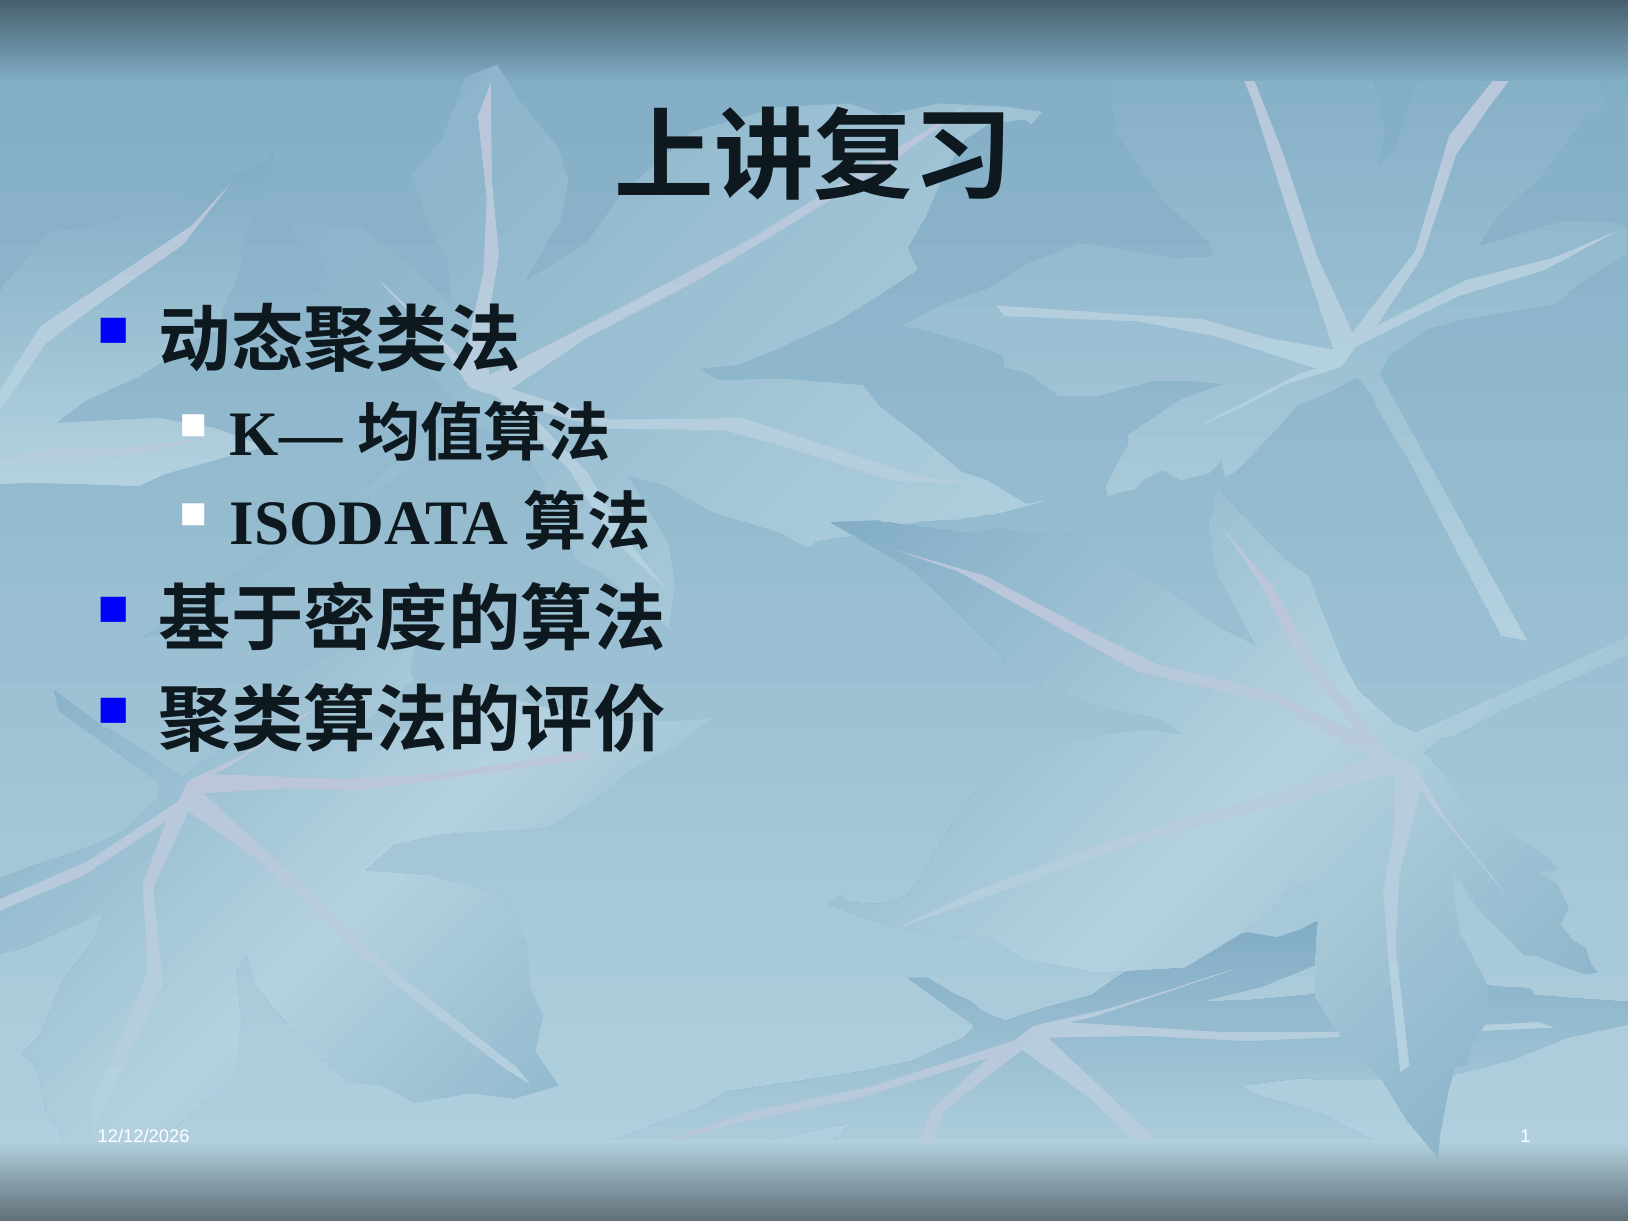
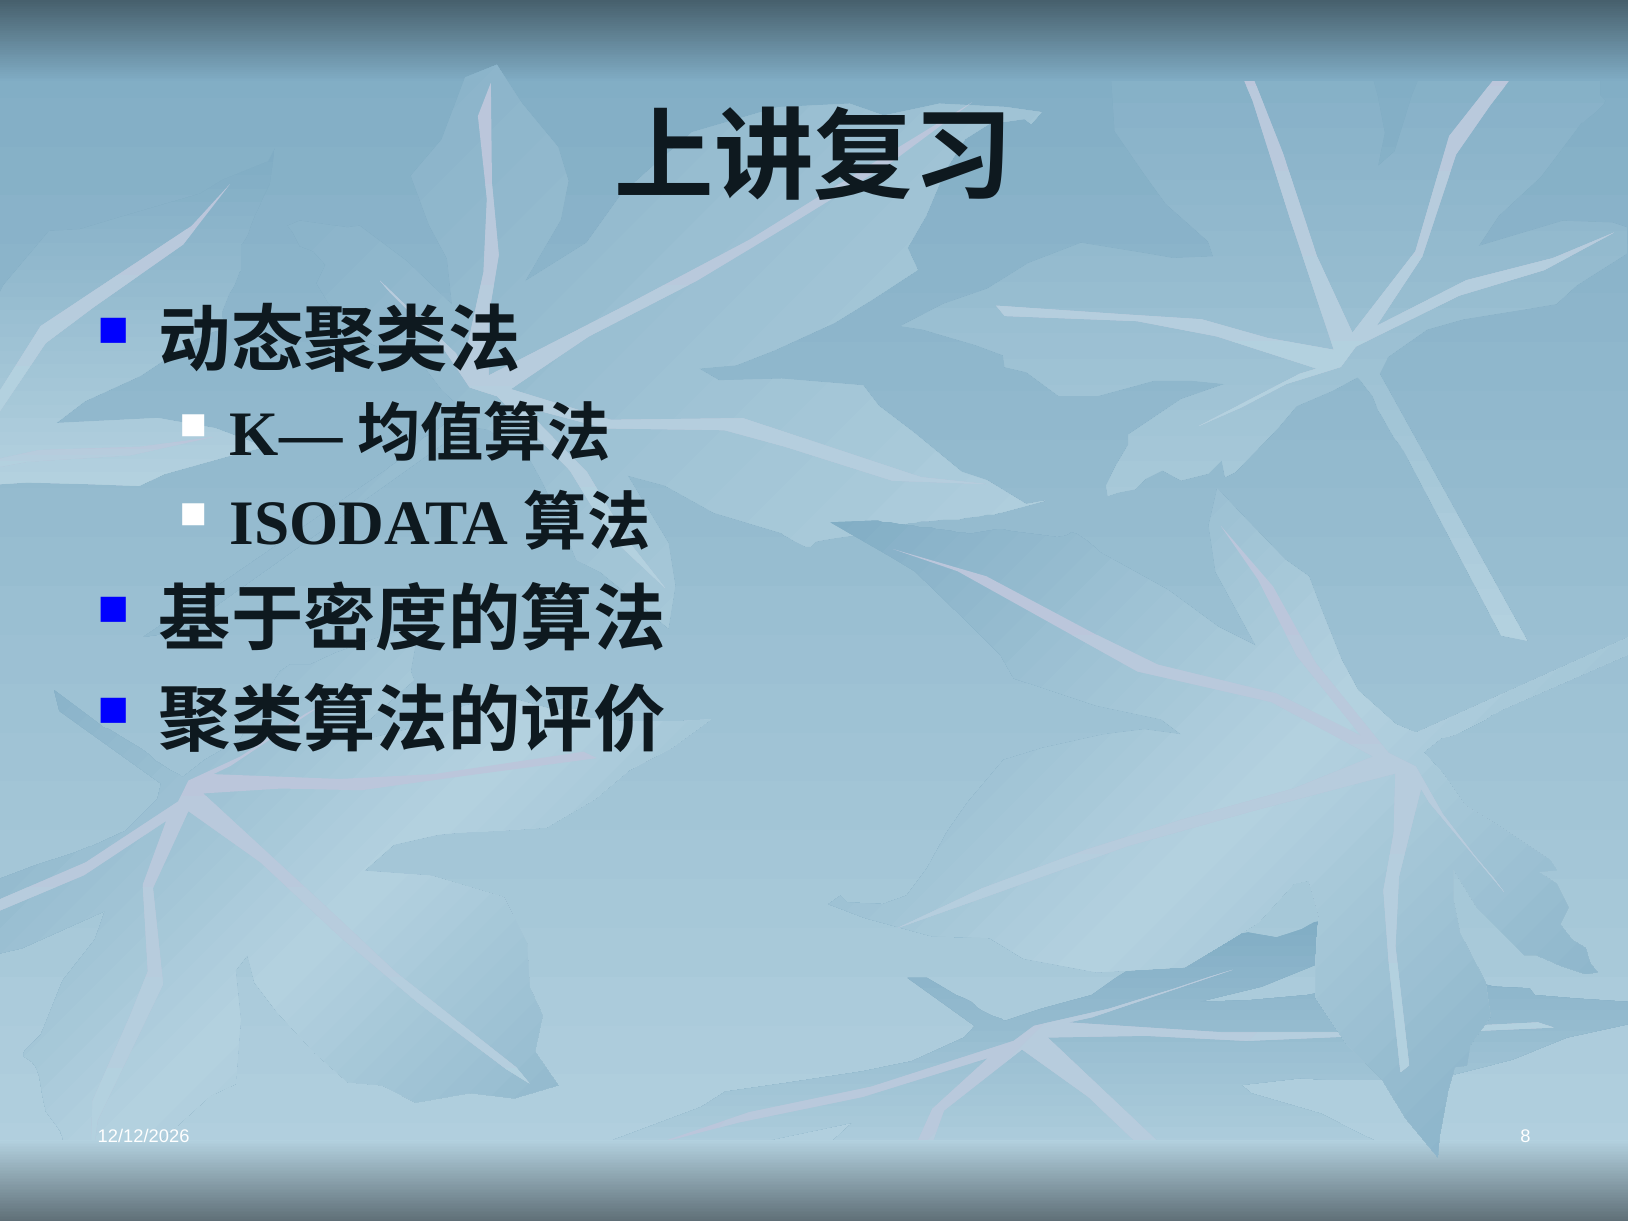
1: 1 -> 8 (1525, 1137)
